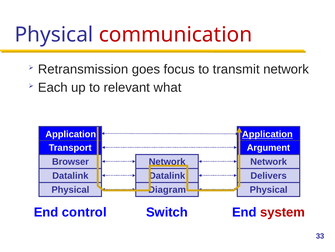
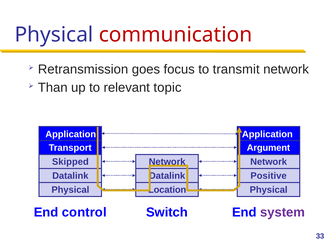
Each: Each -> Than (53, 87)
what: what -> topic (167, 87)
Application underline: present -> none (267, 134)
Browser: Browser -> Skipped (70, 161)
Delivers: Delivers -> Positive (269, 175)
Diagram: Diagram -> Location (167, 189)
system colour: red -> purple (283, 212)
